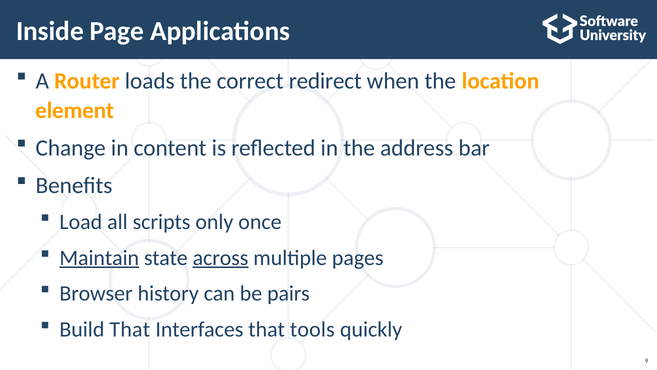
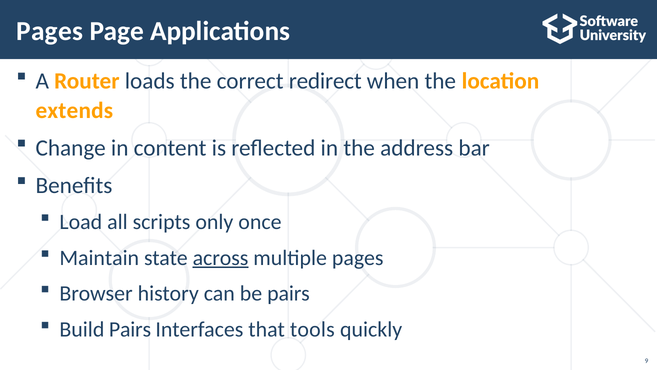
Inside: Inside -> Pages (50, 31)
element: element -> extends (74, 110)
Maintain underline: present -> none (99, 258)
Build That: That -> Pairs (130, 329)
